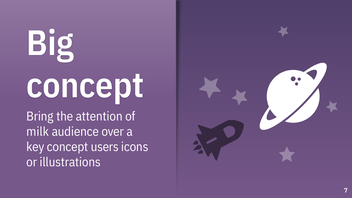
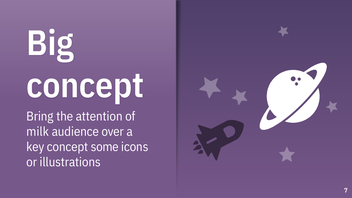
users: users -> some (105, 147)
